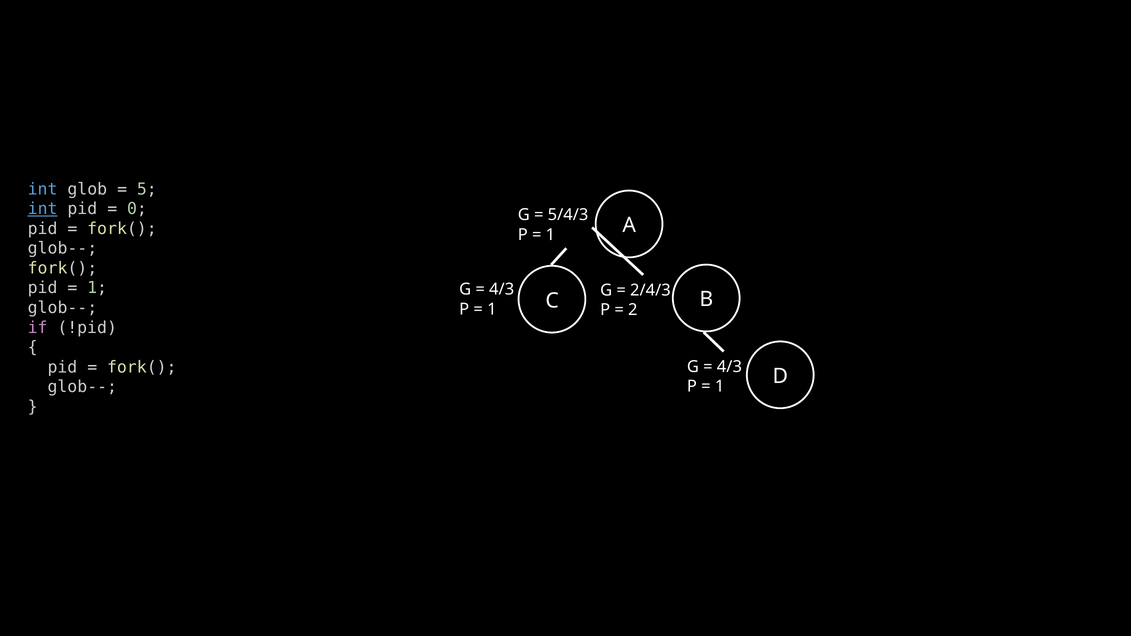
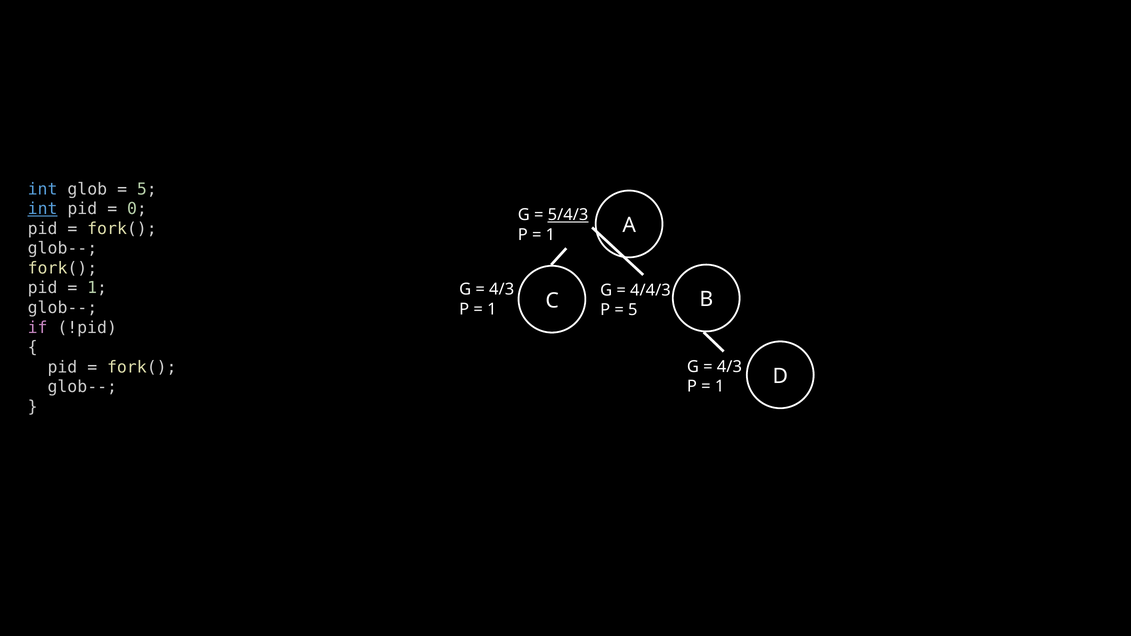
5/4/3 underline: none -> present (568, 215)
2/4/3: 2/4/3 -> 4/4/3 (650, 290)
2: 2 -> 5 (633, 310)
